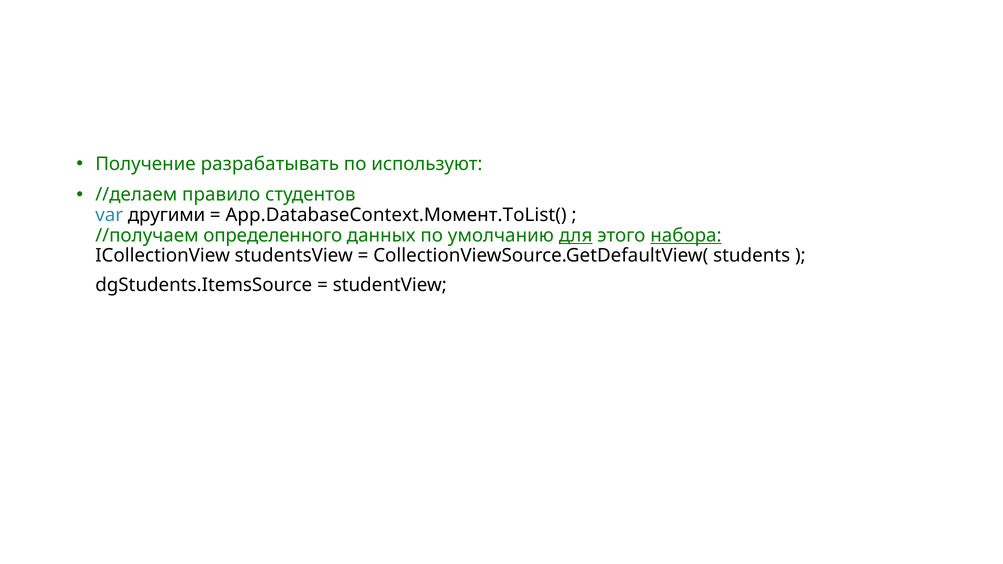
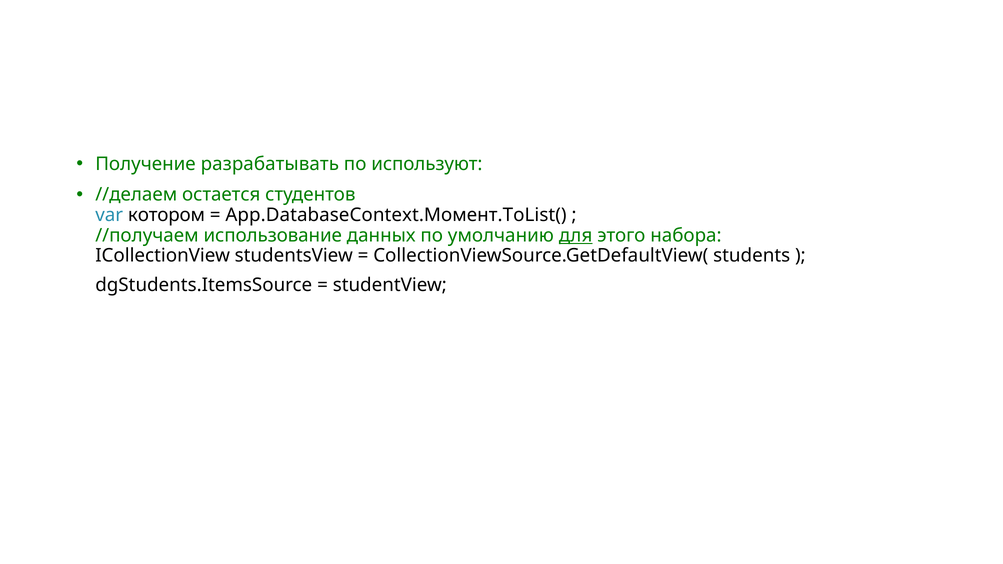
правило: правило -> остается (221, 195)
другими: другими -> котором (167, 215)
определенного: определенного -> использование (273, 235)
набора underline: present -> none (686, 235)
